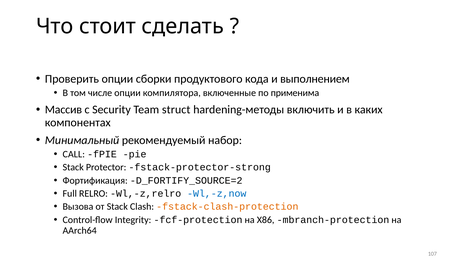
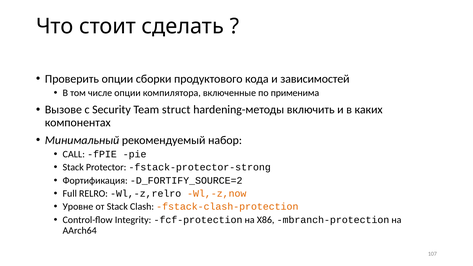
выполнением: выполнением -> зависимостей (315, 79)
Массив: Массив -> Вызове (63, 110)
Wl,-z,now colour: blue -> orange (217, 194)
Вызова: Вызова -> Уровне (78, 207)
